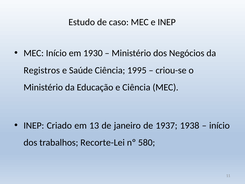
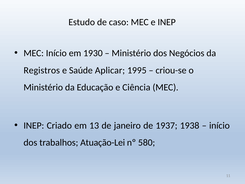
Saúde Ciência: Ciência -> Aplicar (110, 70)
Recorte-Lei: Recorte-Lei -> Atuação-Lei (103, 142)
